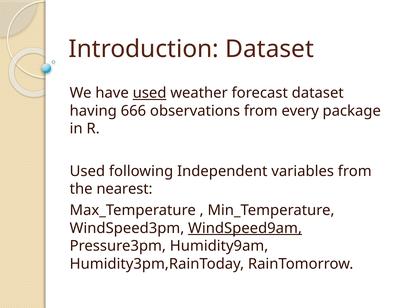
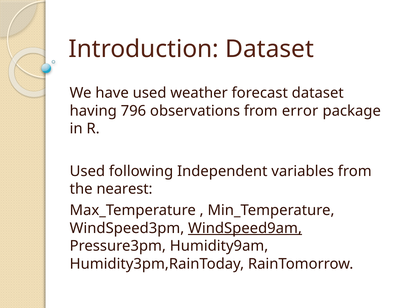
used underline: present -> none (150, 93)
666: 666 -> 796 (133, 111)
every: every -> error (300, 111)
